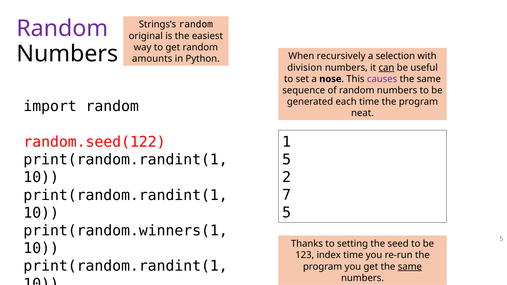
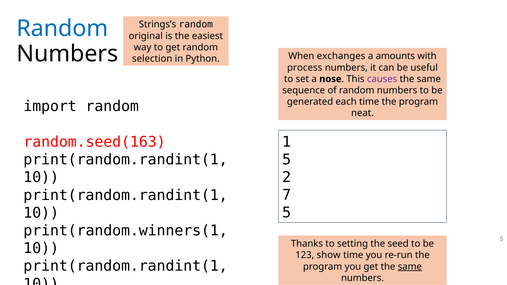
Random colour: purple -> blue (62, 29)
recursively: recursively -> exchanges (341, 56)
selection: selection -> amounts (395, 56)
amounts: amounts -> selection (152, 59)
division: division -> process (305, 68)
can underline: present -> none (386, 68)
random.seed(122: random.seed(122 -> random.seed(163 (94, 142)
index: index -> show (329, 255)
